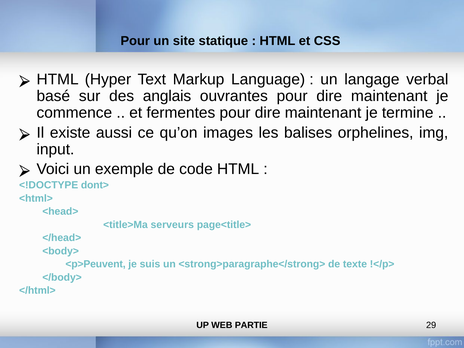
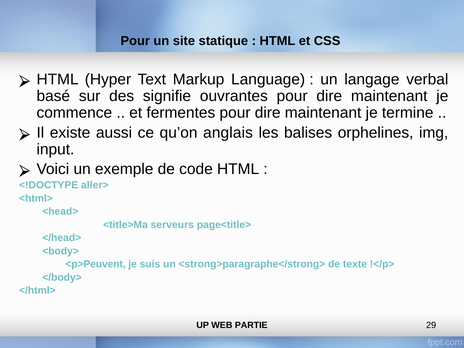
anglais: anglais -> signifie (167, 96)
images: images -> anglais (228, 133)
dont>: dont> -> aller> (95, 185)
